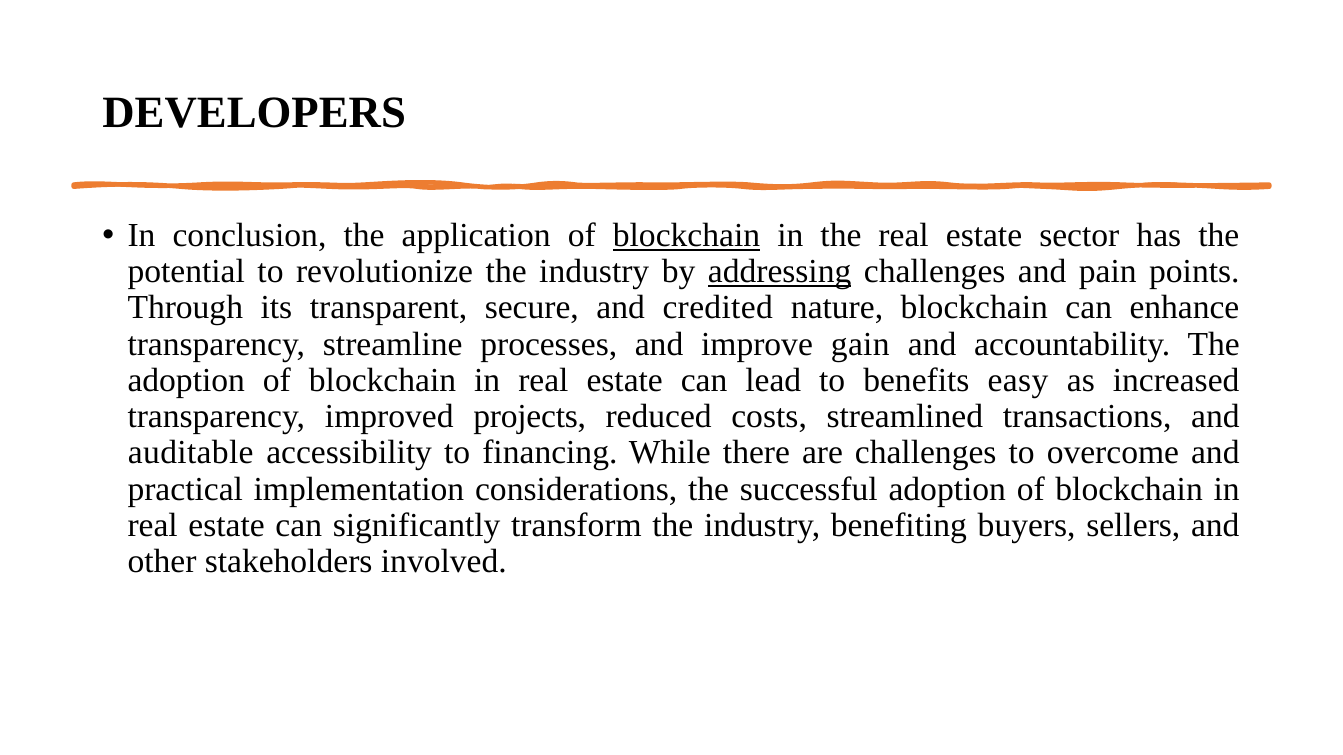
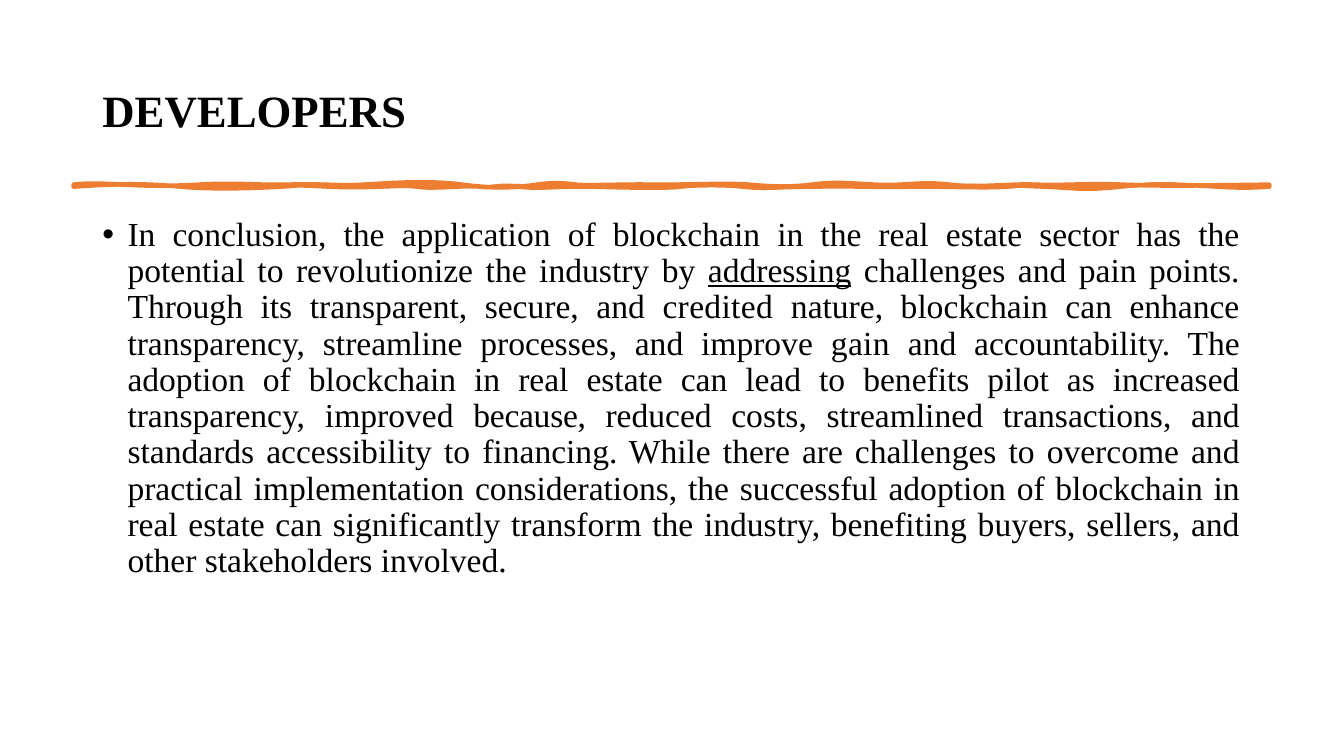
blockchain underline: present -> none (686, 235)
easy: easy -> pilot (1018, 380)
projects: projects -> because (530, 417)
auditable: auditable -> standards (191, 453)
